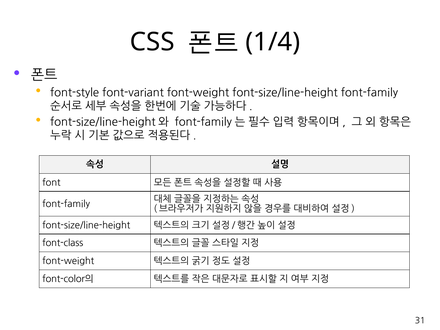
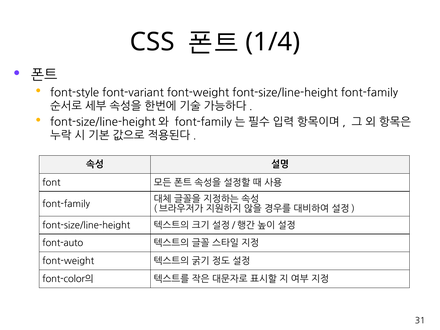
font-class: font-class -> font-auto (63, 243)
